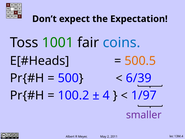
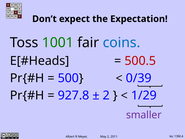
500.5 colour: orange -> red (140, 61)
6/39: 6/39 -> 0/39 (139, 78)
100.2: 100.2 -> 927.8 (73, 95)
4: 4 -> 2 (106, 95)
1/97: 1/97 -> 1/29 (144, 95)
